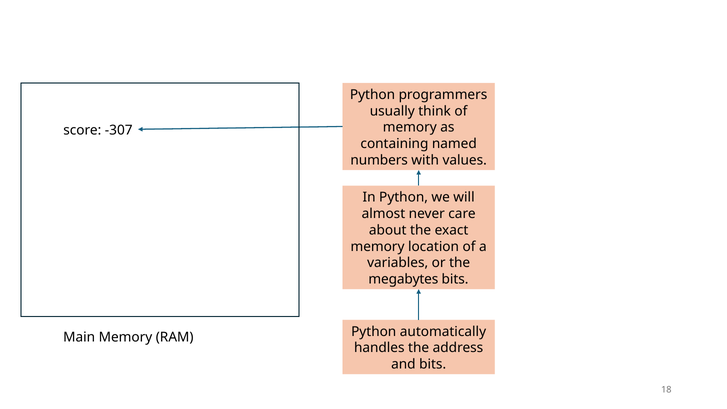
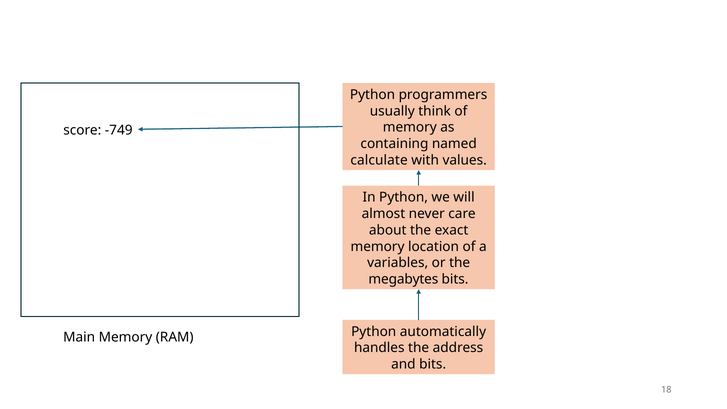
-307: -307 -> -749 (119, 130)
numbers: numbers -> calculate (379, 160)
